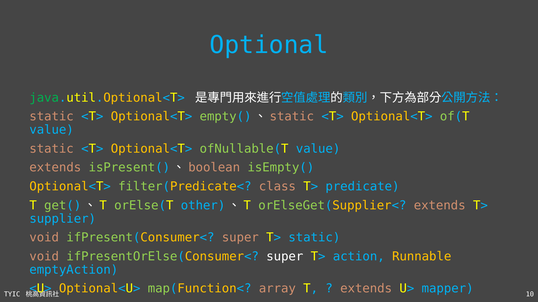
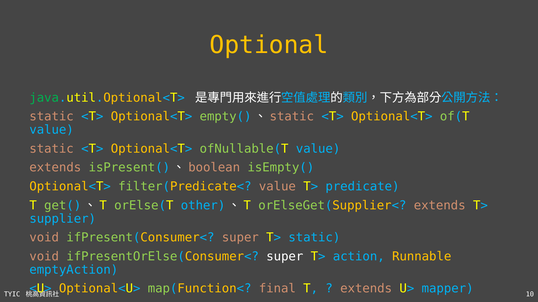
Optional colour: light blue -> yellow (269, 45)
filter(Predicate< class: class -> value (277, 187)
array: array -> final (277, 289)
